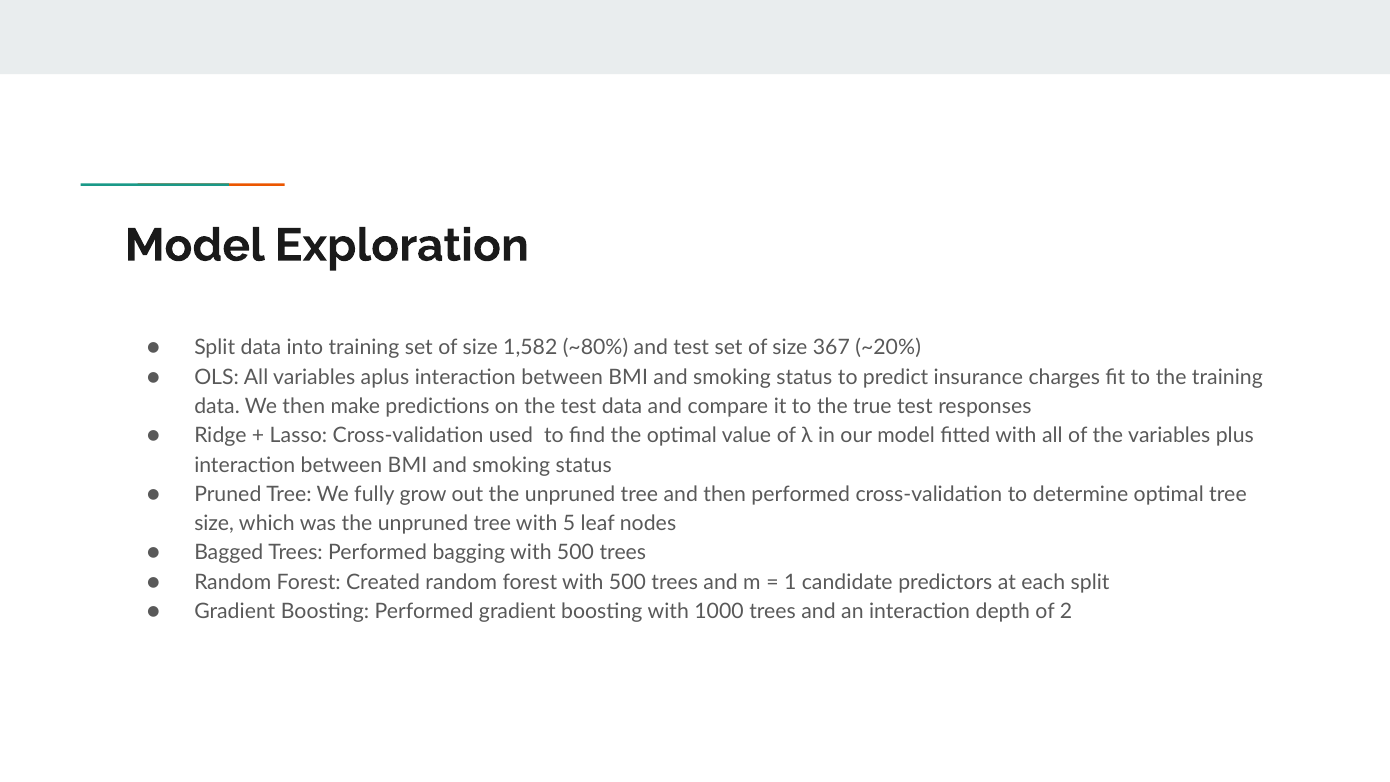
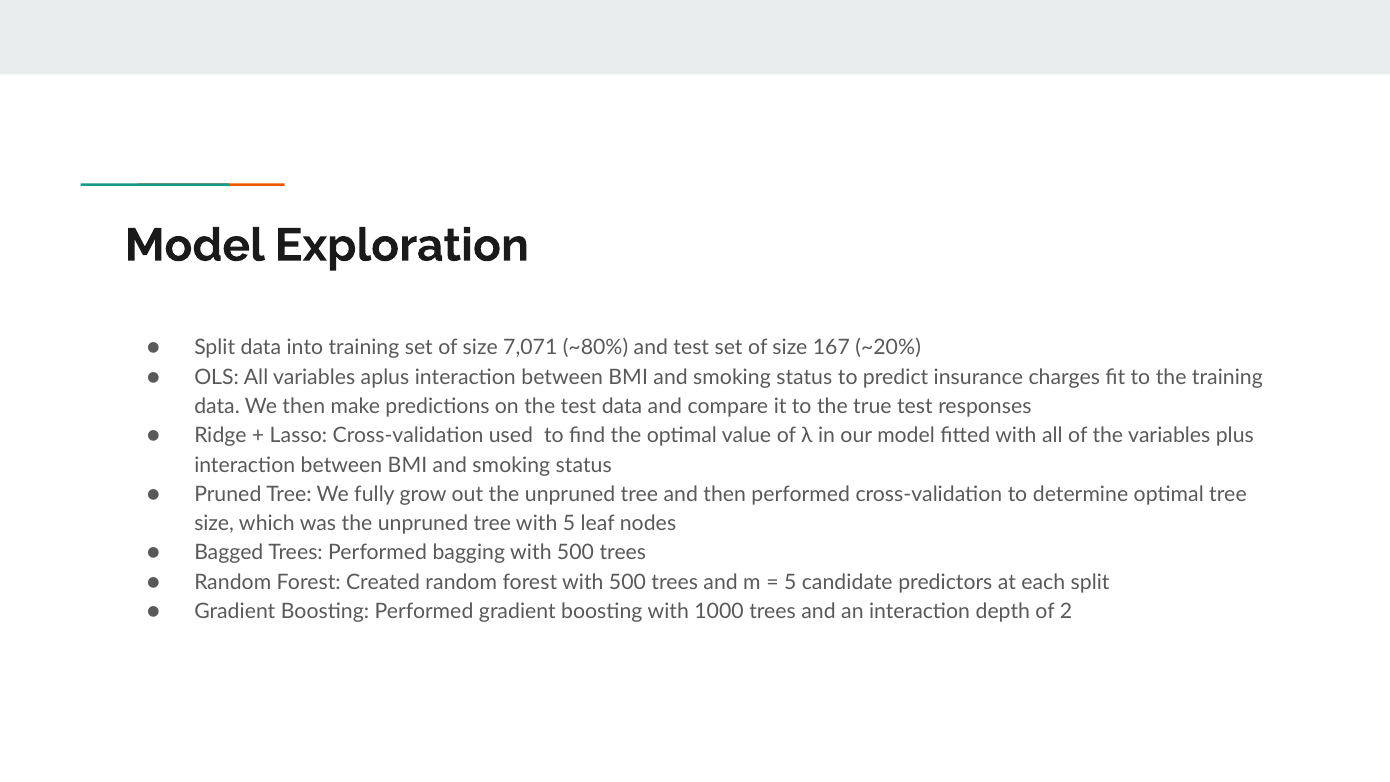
1,582: 1,582 -> 7,071 (530, 348)
367: 367 -> 167 (831, 348)
1: 1 -> 5 (790, 582)
